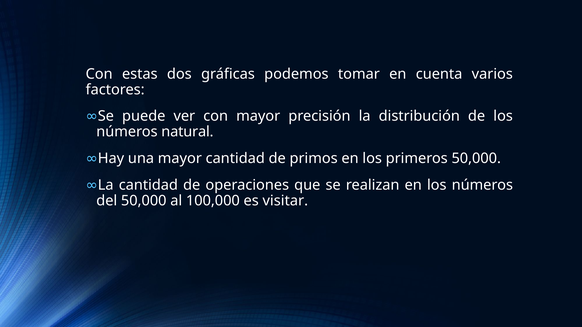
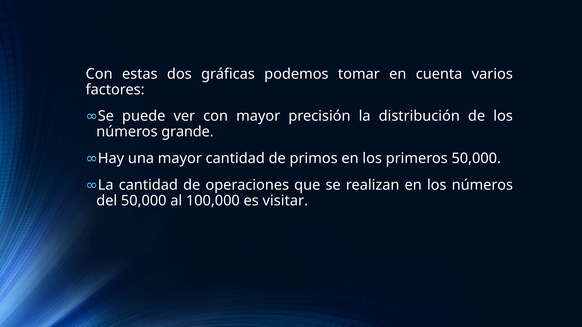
natural: natural -> grande (187, 132)
